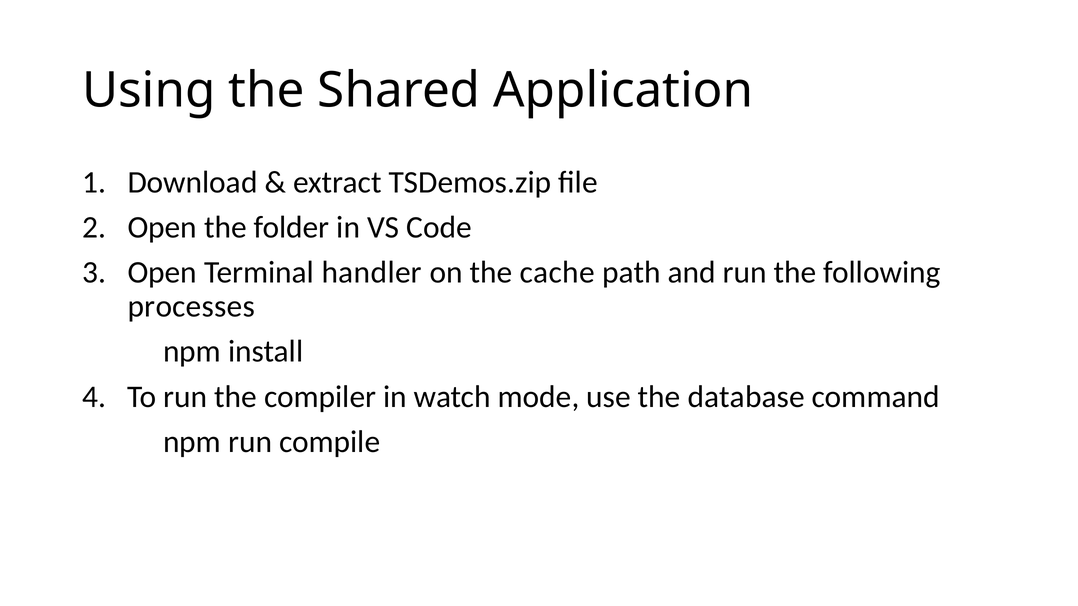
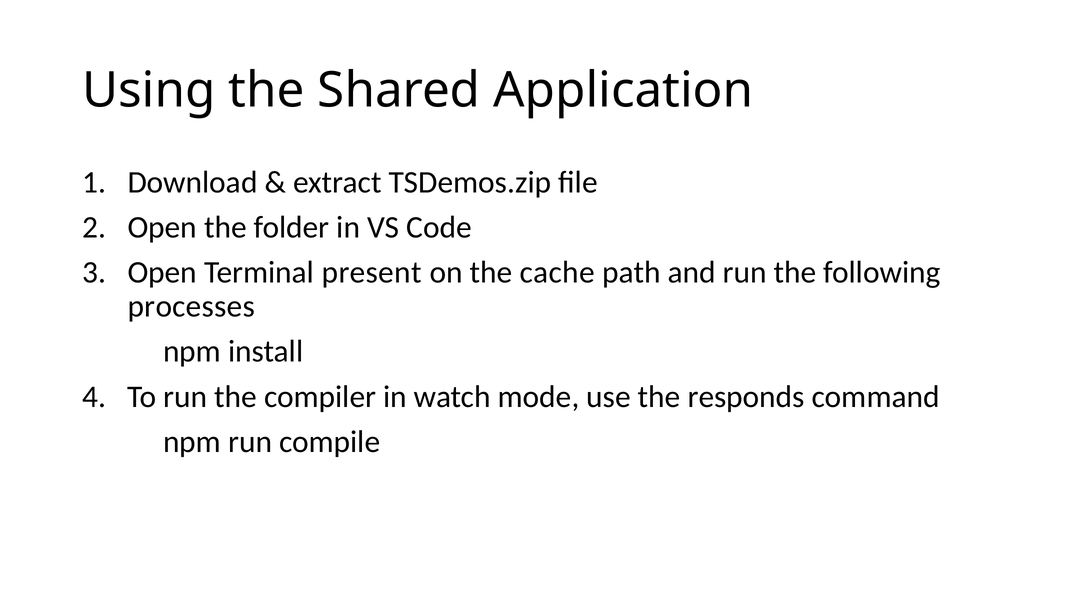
handler: handler -> present (372, 273)
database: database -> responds (746, 397)
